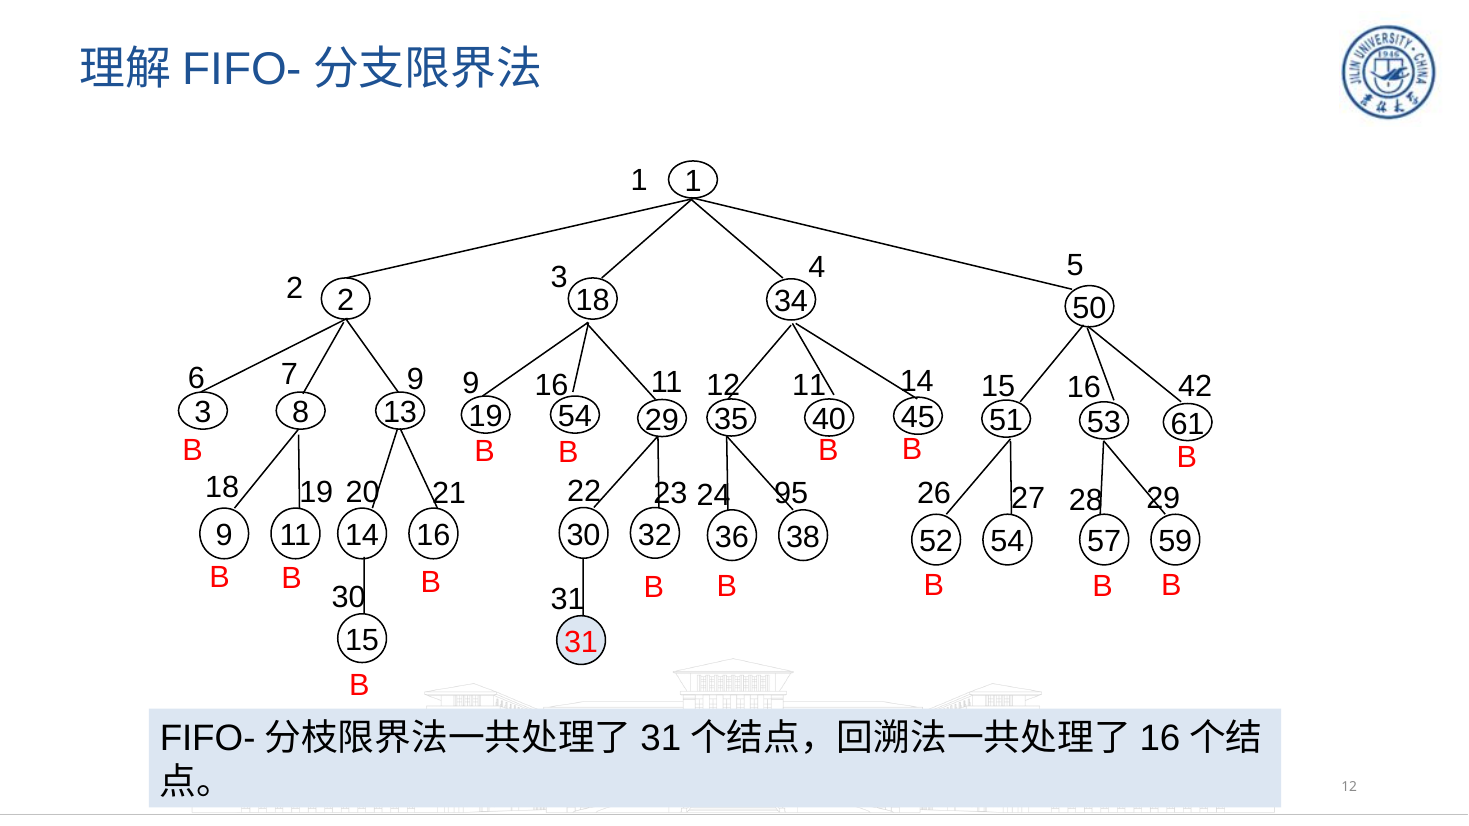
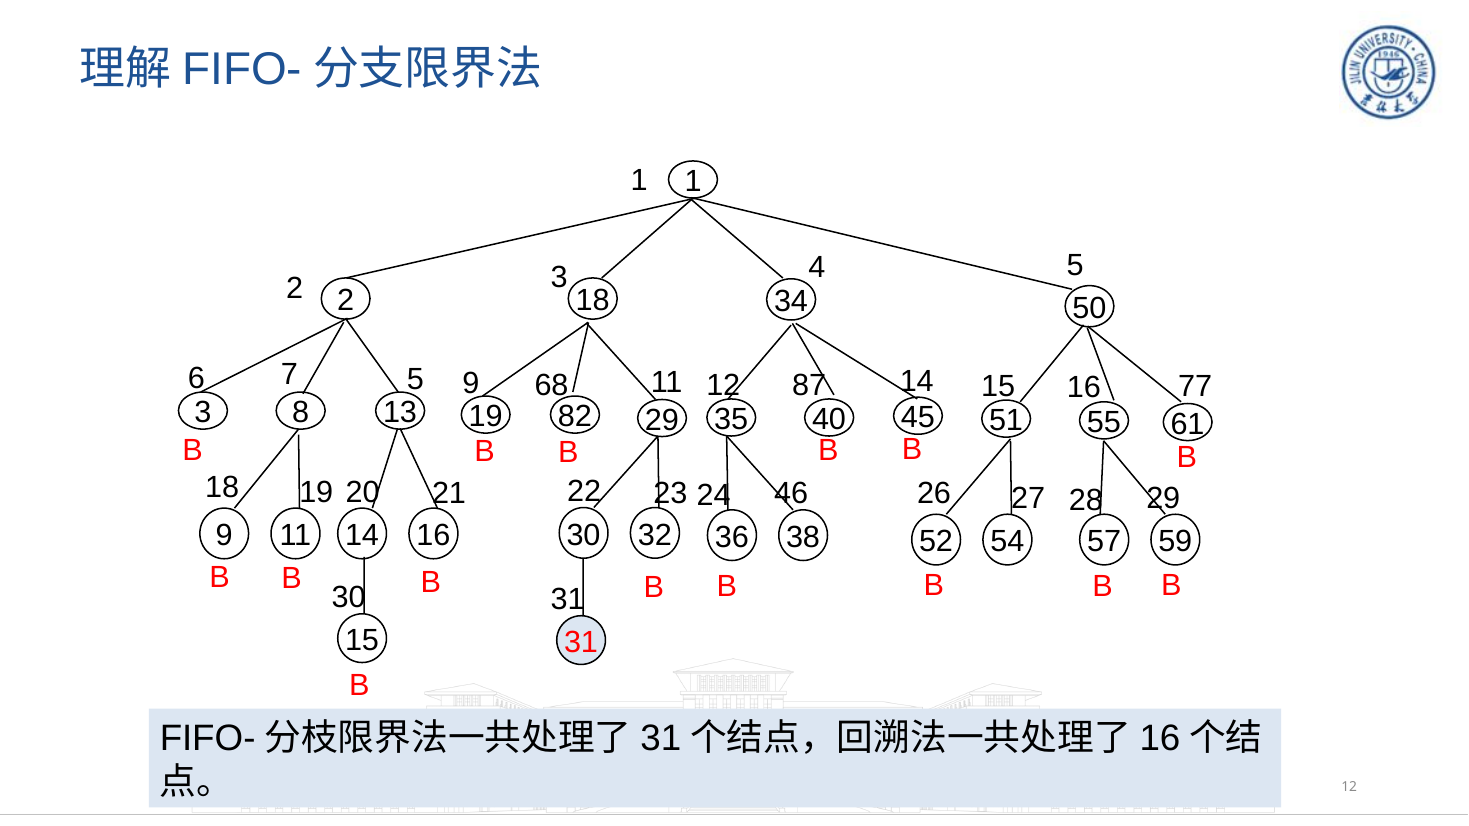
7 9: 9 -> 5 (415, 380)
9 16: 16 -> 68 (552, 386)
12 11: 11 -> 87 (809, 385)
42: 42 -> 77 (1195, 387)
19 54: 54 -> 82 (575, 417)
53: 53 -> 55 (1104, 423)
95: 95 -> 46 (791, 494)
